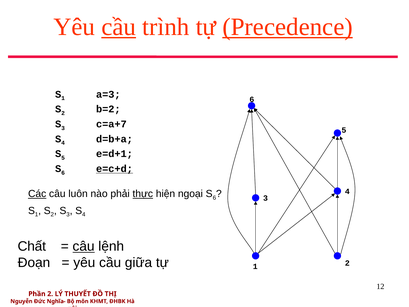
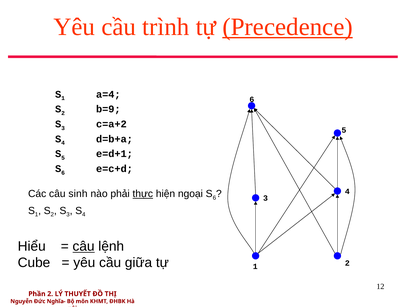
cầu underline: present -> none (119, 27)
a=3: a=3 -> a=4 (108, 94)
b=2: b=2 -> b=9 (108, 109)
c=a+7: c=a+7 -> c=a+2 (111, 124)
e=c+d underline: present -> none (114, 169)
Các underline: present -> none (37, 194)
luôn: luôn -> sinh (78, 194)
Chất: Chất -> Hiểu (32, 246)
Đoạn: Đoạn -> Cube (34, 263)
